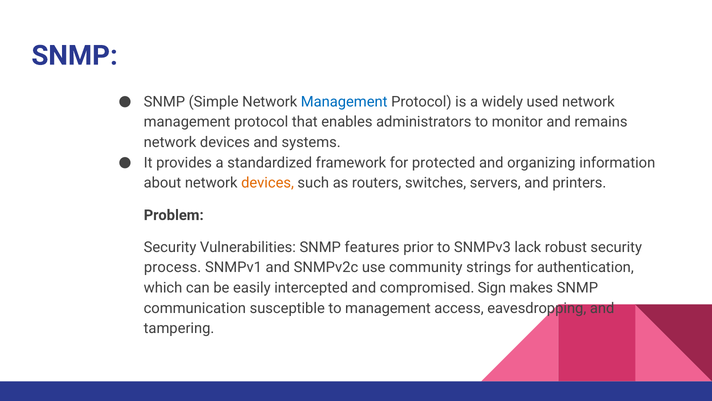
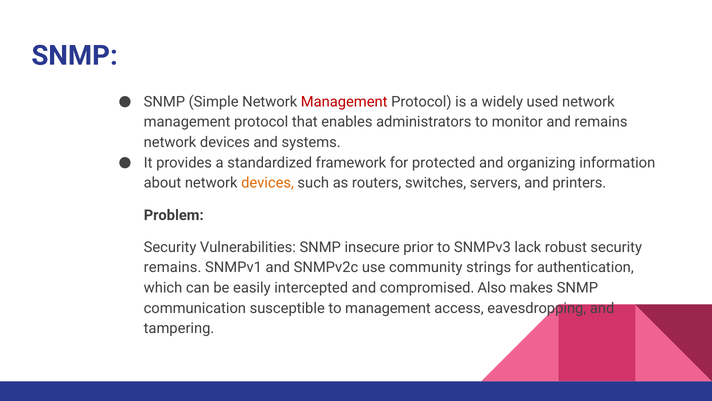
Management colour: blue -> red (344, 102)
features: features -> insecure (372, 247)
process: process -> remains (173, 267)
Sign: Sign -> Also (492, 288)
